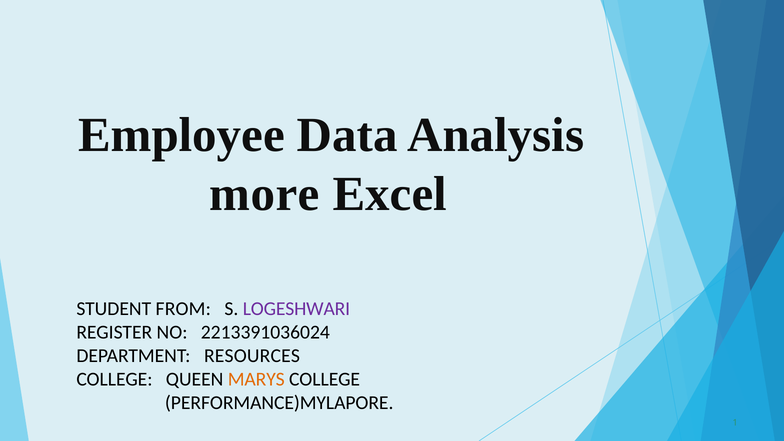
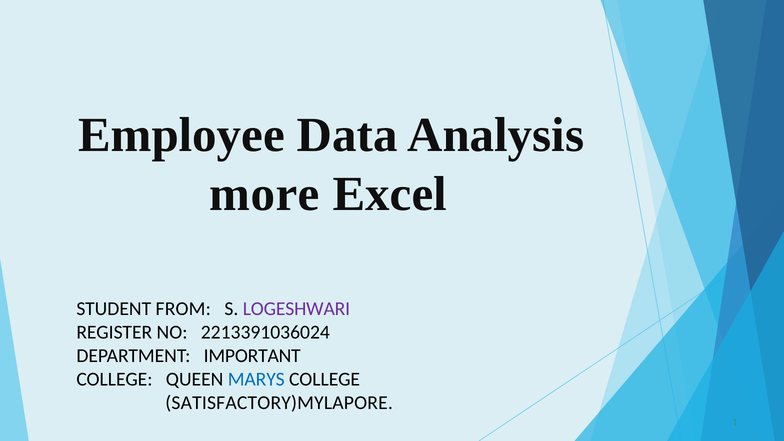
RESOURCES: RESOURCES -> IMPORTANT (252, 356)
MARYS colour: orange -> blue (256, 379)
PERFORMANCE)MYLAPORE: PERFORMANCE)MYLAPORE -> SATISFACTORY)MYLAPORE (279, 403)
